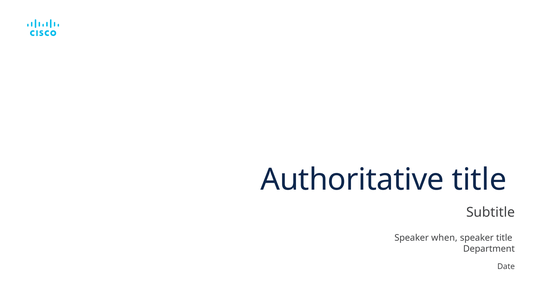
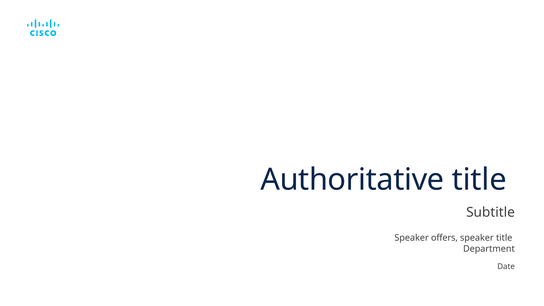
when: when -> offers (444, 238)
